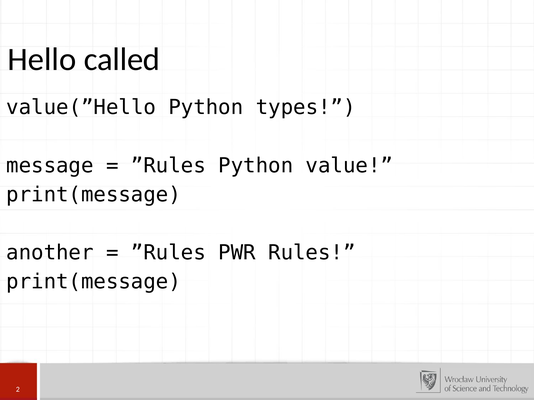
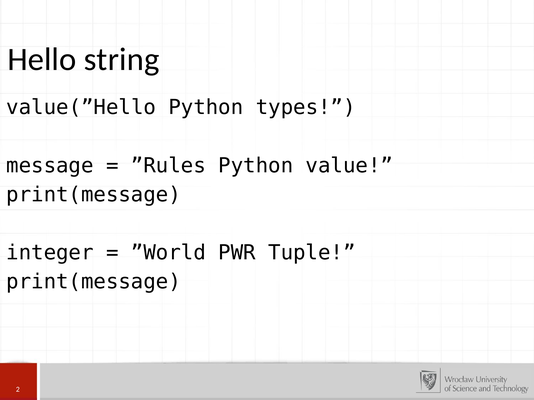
called: called -> string (122, 60)
another: another -> integer (50, 253)
”Rules: ”Rules -> ”World (168, 253)
Rules: Rules -> Tuple (312, 253)
